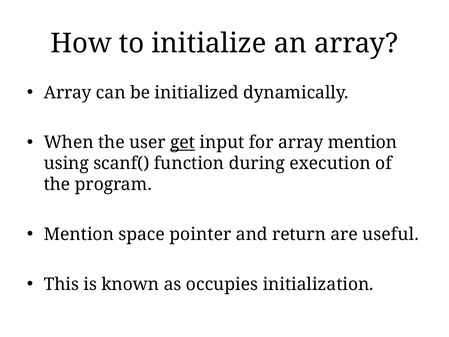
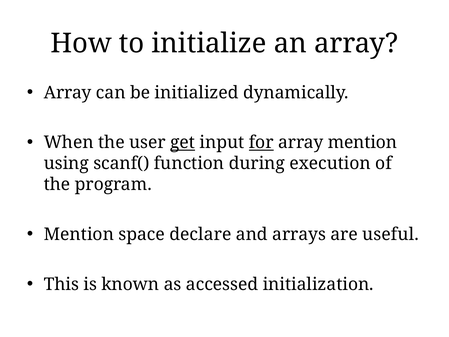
for underline: none -> present (261, 142)
pointer: pointer -> declare (200, 234)
return: return -> arrays (299, 234)
occupies: occupies -> accessed (222, 284)
